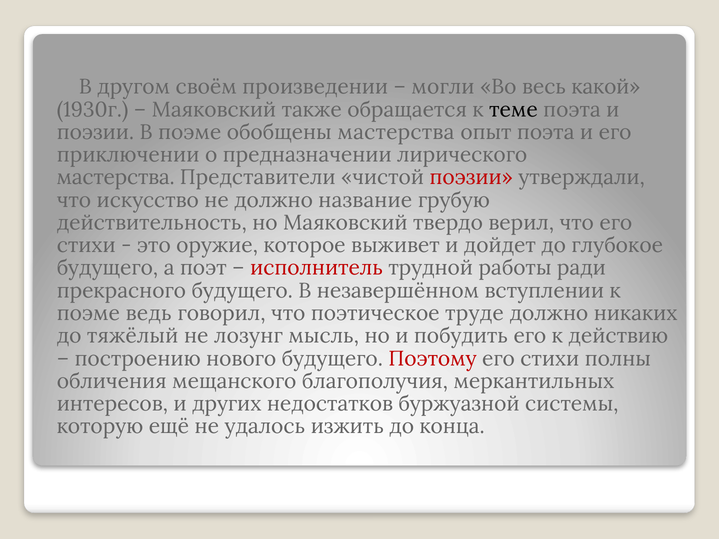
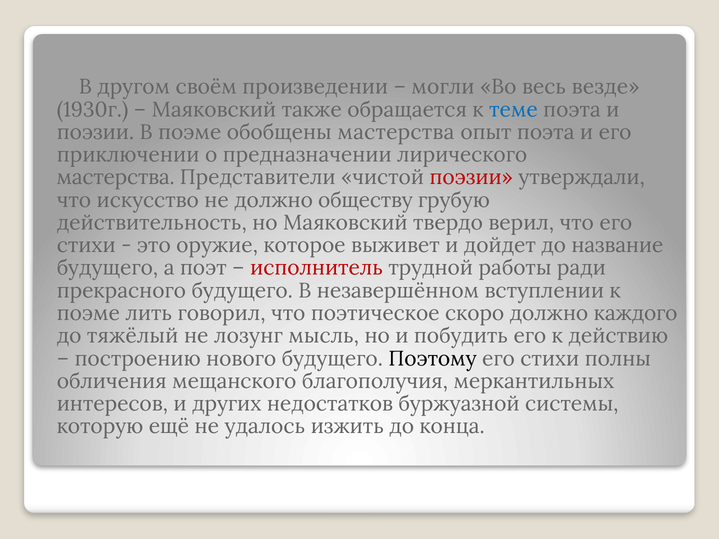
какой: какой -> везде (606, 87)
теме colour: black -> blue (513, 110)
название: название -> обществу (365, 200)
глубокое: глубокое -> название (617, 246)
ведь: ведь -> лить (149, 313)
труде: труде -> скоро (475, 313)
никаких: никаких -> каждого (636, 313)
Поэтому colour: red -> black (433, 359)
